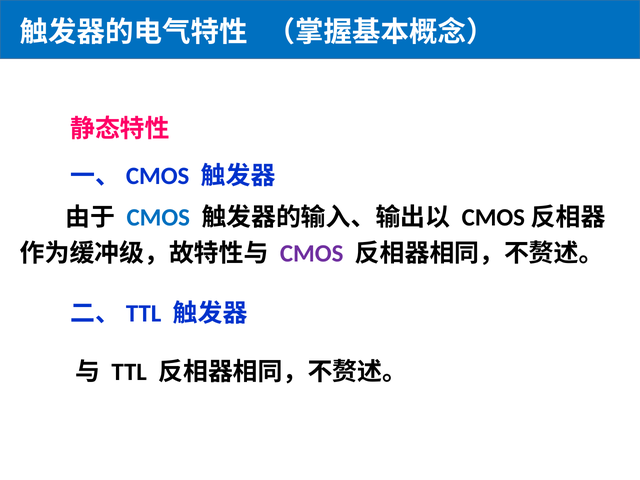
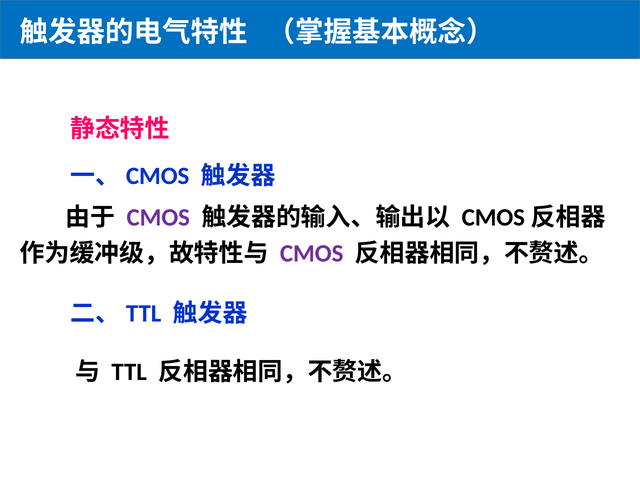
CMOS colour: blue -> purple (158, 218)
